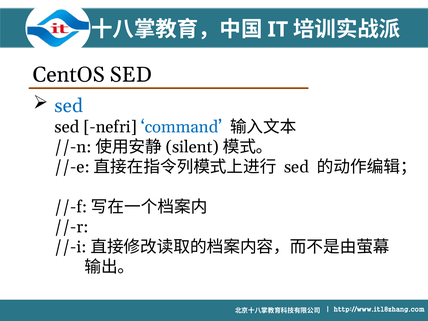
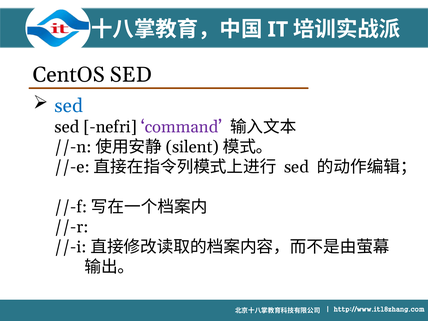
command colour: blue -> purple (181, 127)
